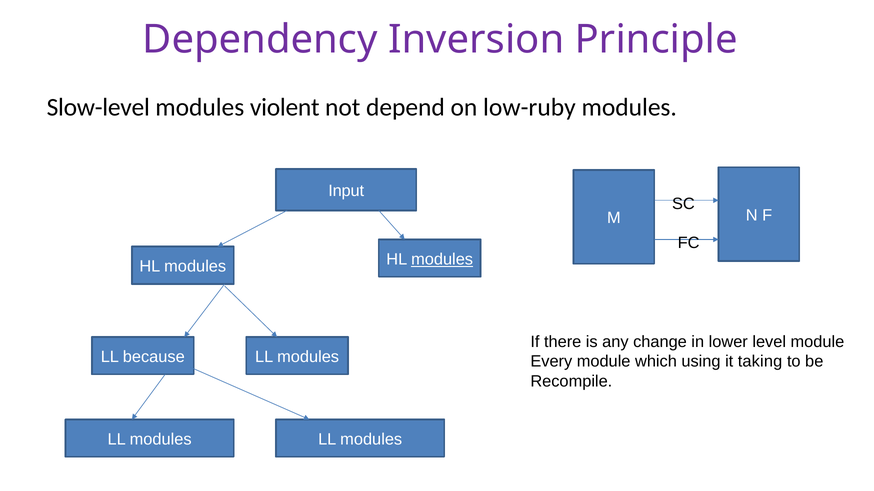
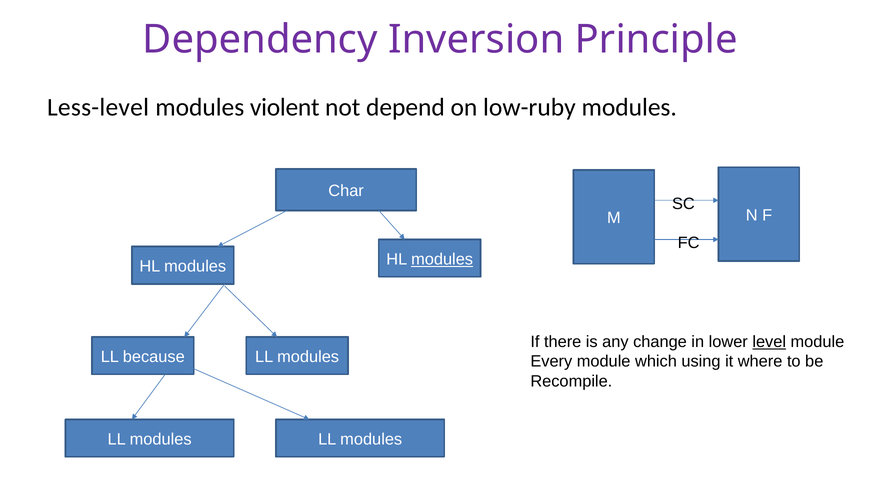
Slow-level: Slow-level -> Less-level (98, 107)
Input: Input -> Char (346, 191)
level underline: none -> present (769, 342)
taking: taking -> where (760, 362)
